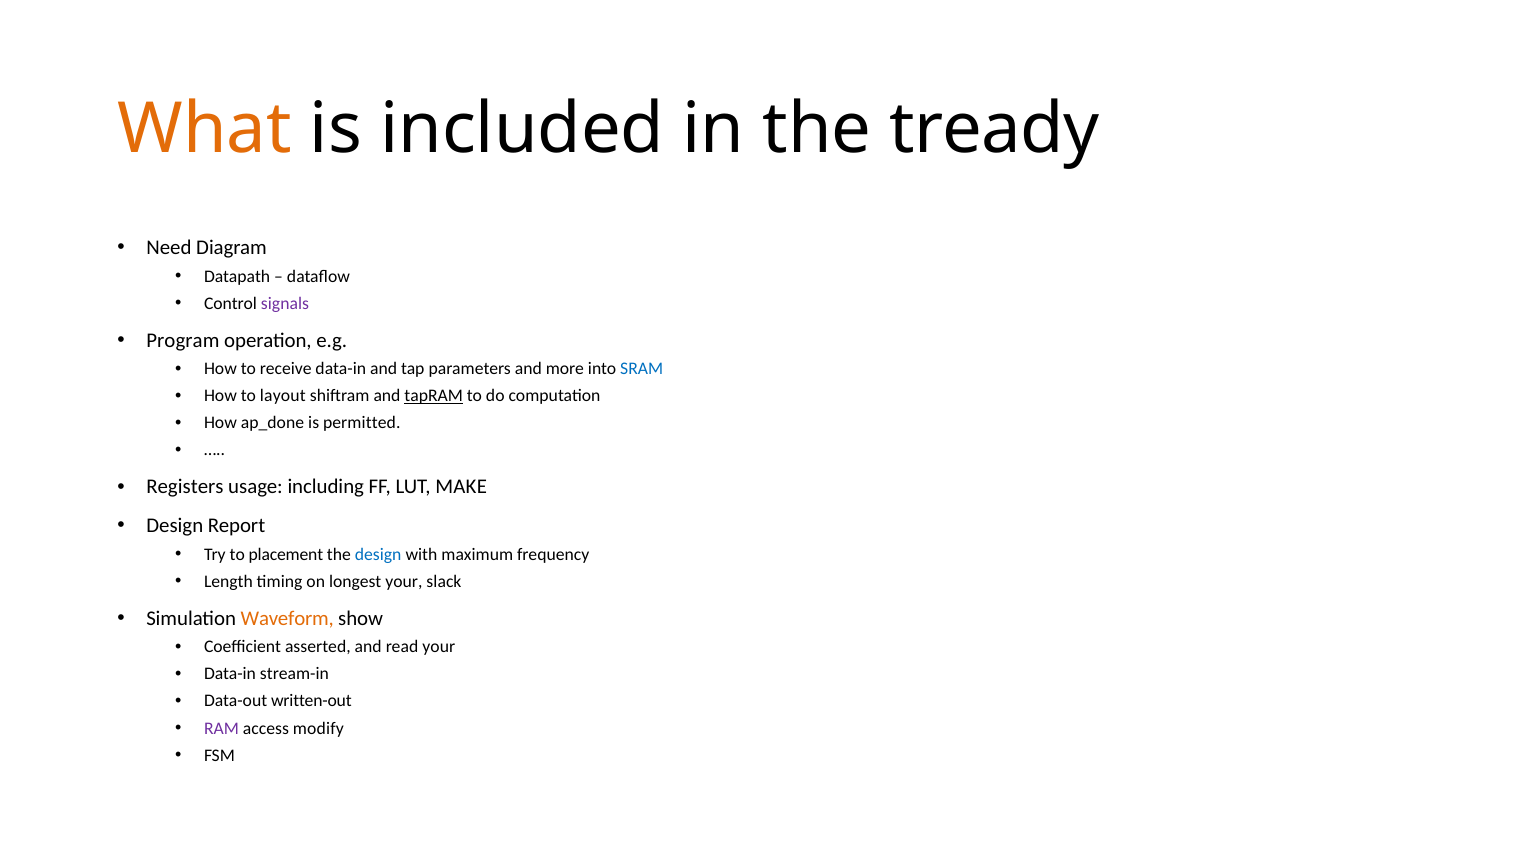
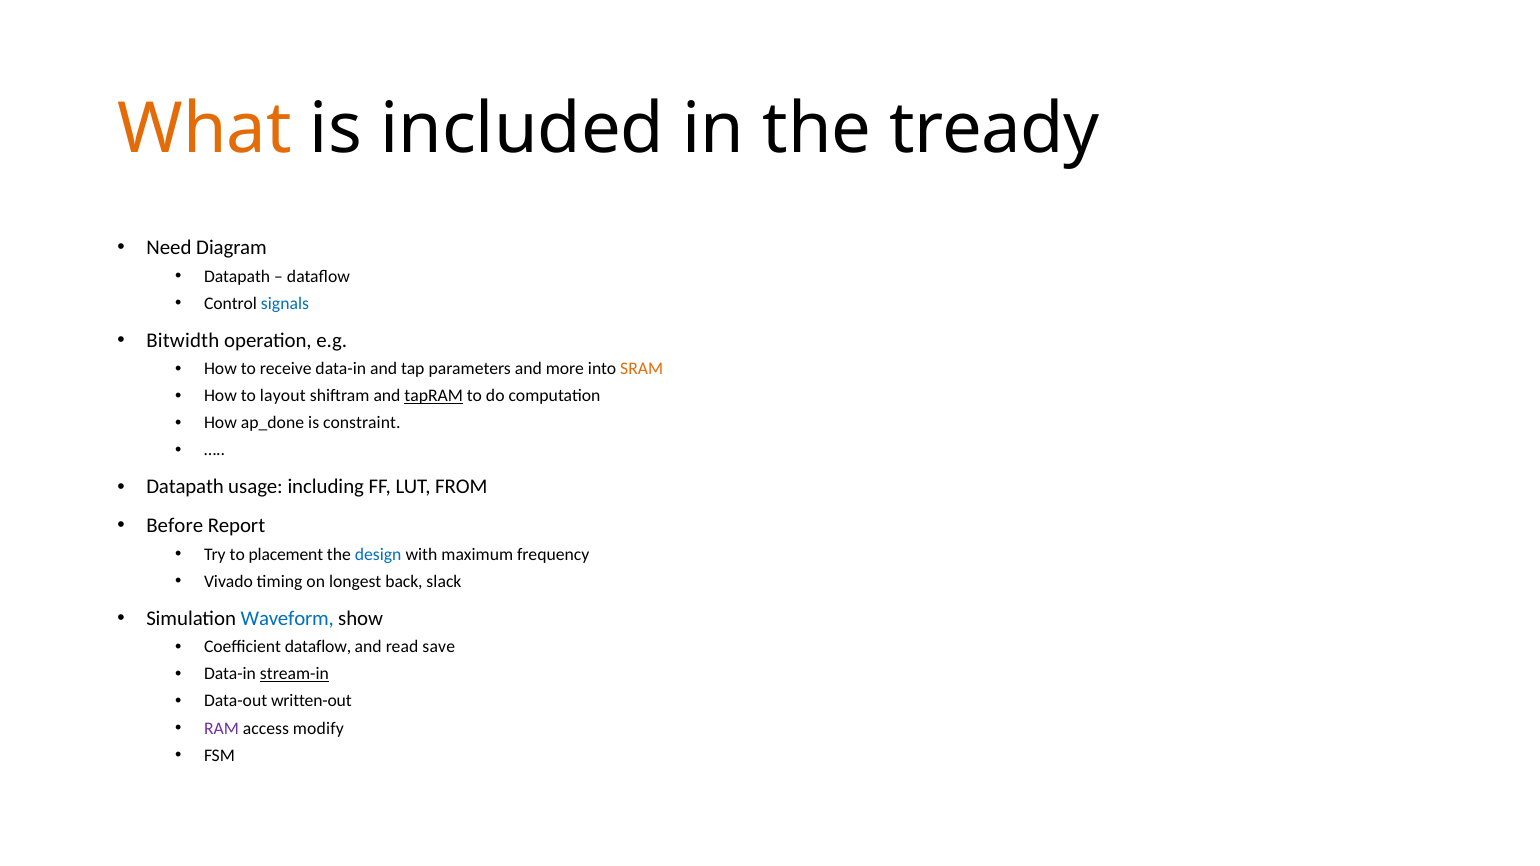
signals colour: purple -> blue (285, 303)
Program: Program -> Bitwidth (183, 340)
SRAM colour: blue -> orange (642, 369)
permitted: permitted -> constraint (362, 423)
Registers: Registers -> Datapath (185, 487)
MAKE: MAKE -> FROM (461, 487)
Design: Design -> Before (175, 526)
Length: Length -> Vivado (228, 582)
longest your: your -> back (404, 582)
Waveform colour: orange -> blue (287, 618)
Coefficient asserted: asserted -> dataflow (318, 647)
read your: your -> save (439, 647)
stream-in underline: none -> present (294, 674)
